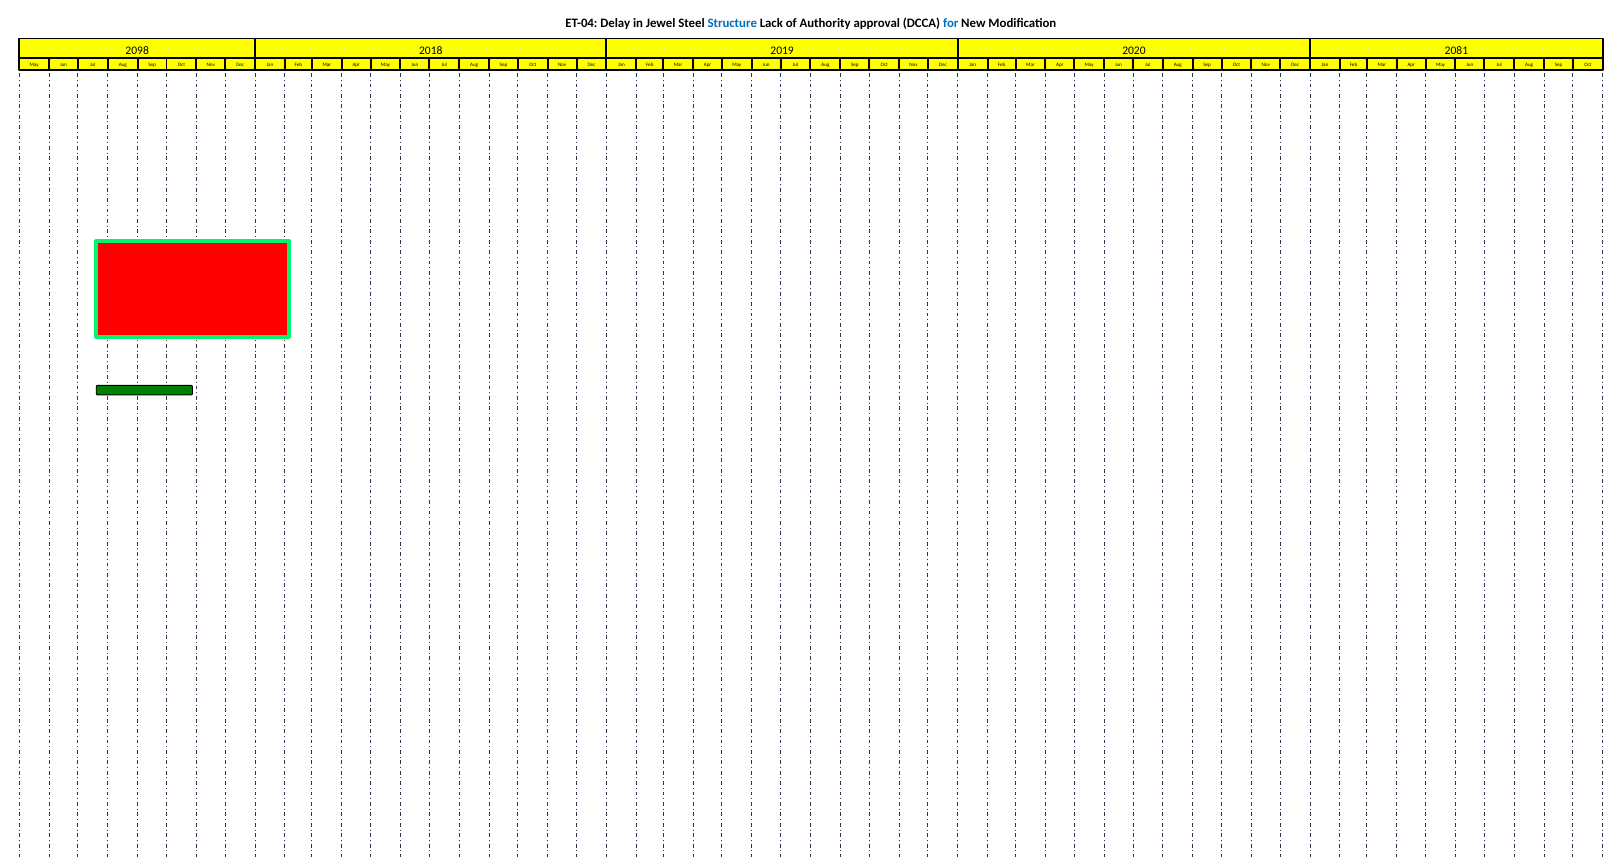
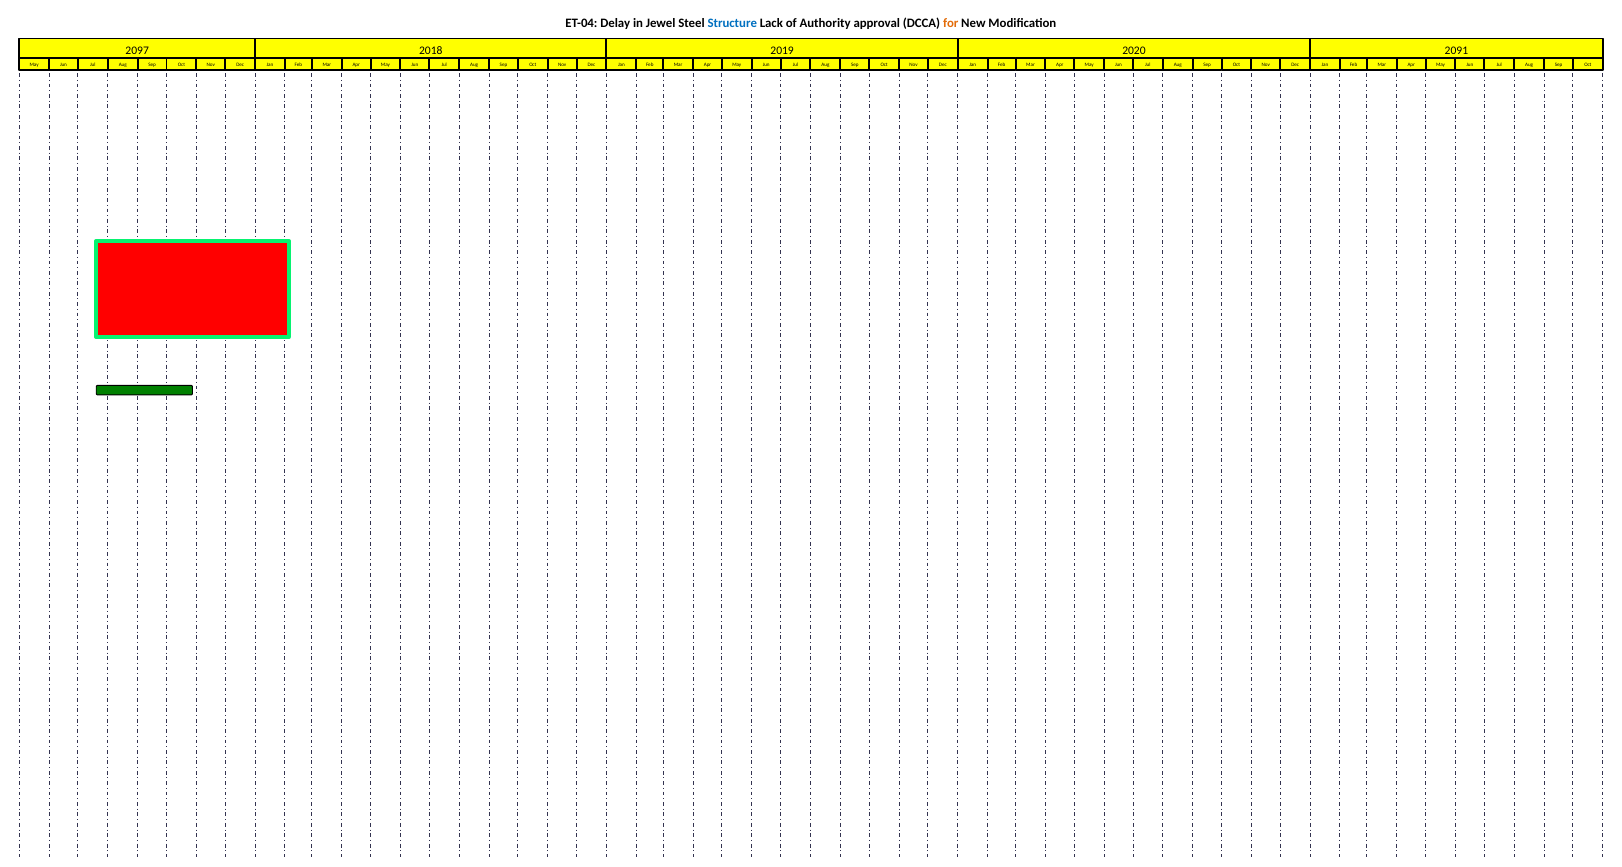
for colour: blue -> orange (951, 23)
2098: 2098 -> 2097 (137, 51)
2081: 2081 -> 2091 (1456, 51)
